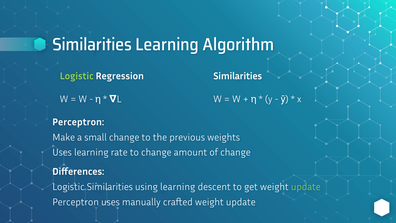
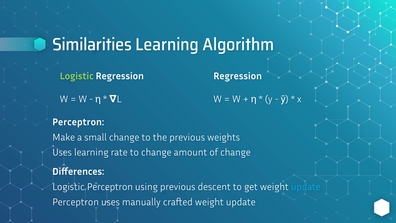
Regression Similarities: Similarities -> Regression (238, 76)
Logistic Similarities: Similarities -> Perceptron (110, 187)
using learning: learning -> previous (178, 187)
update colour: light green -> light blue (306, 187)
